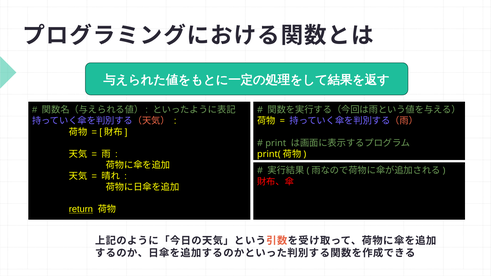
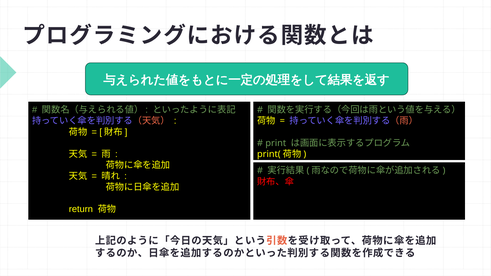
return underline: present -> none (81, 209)
